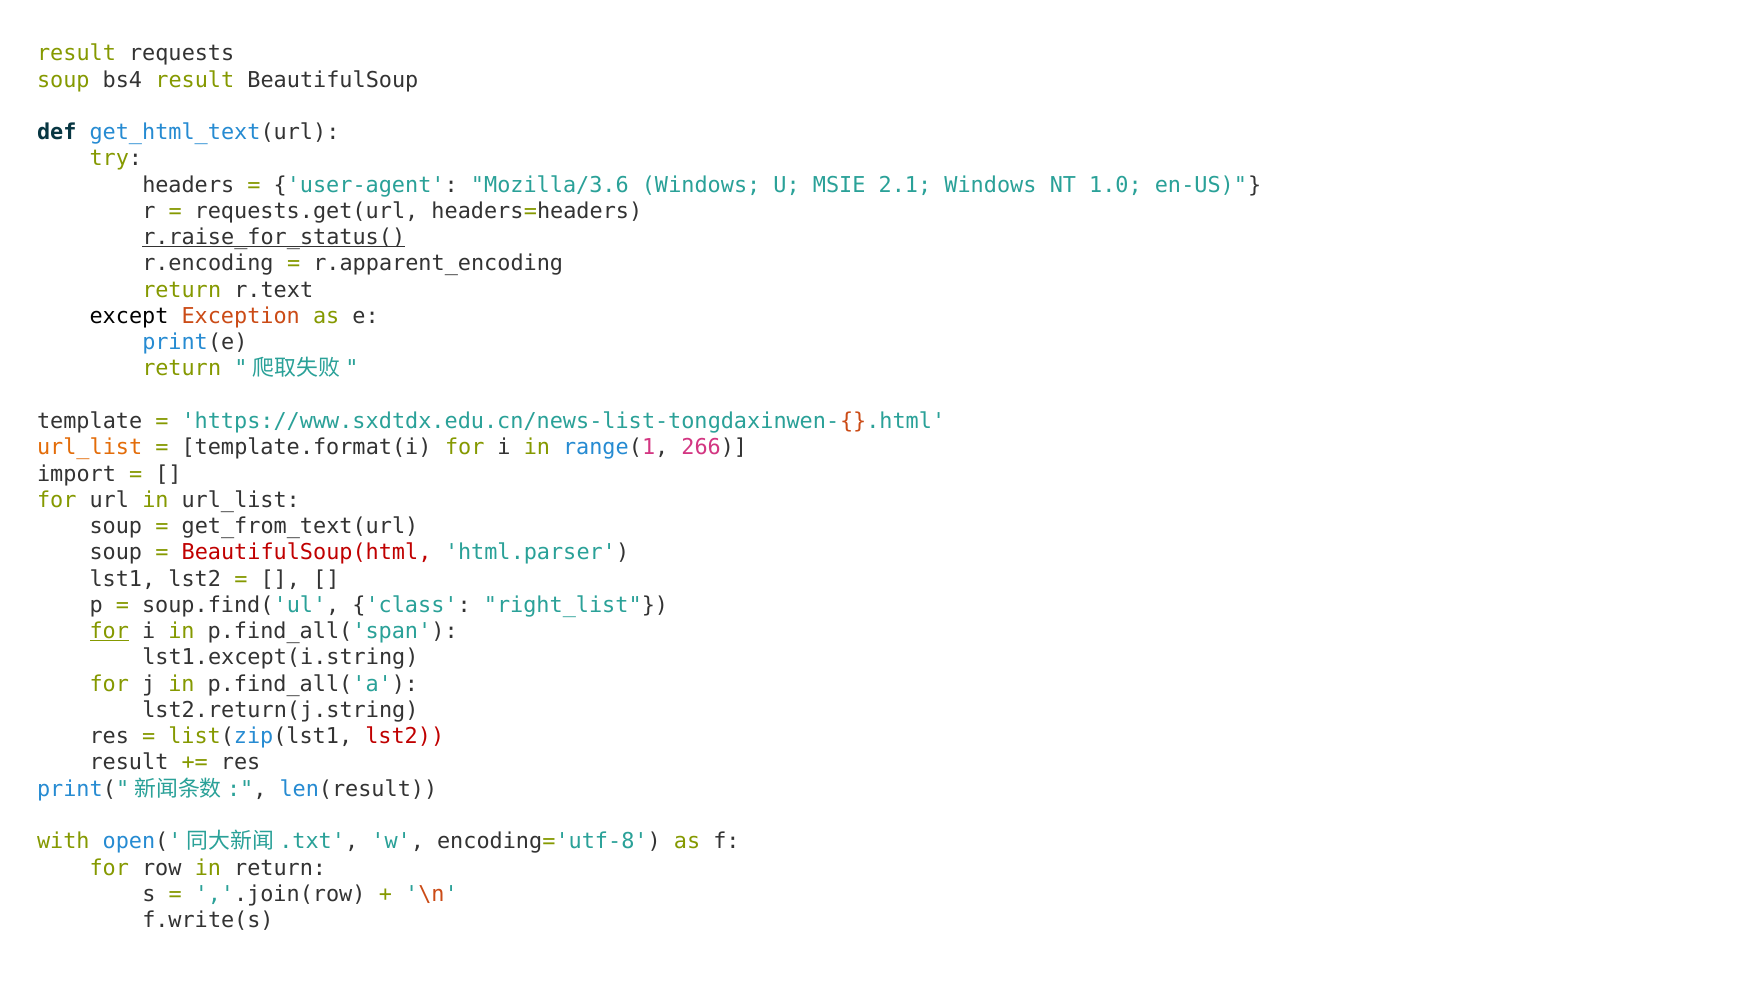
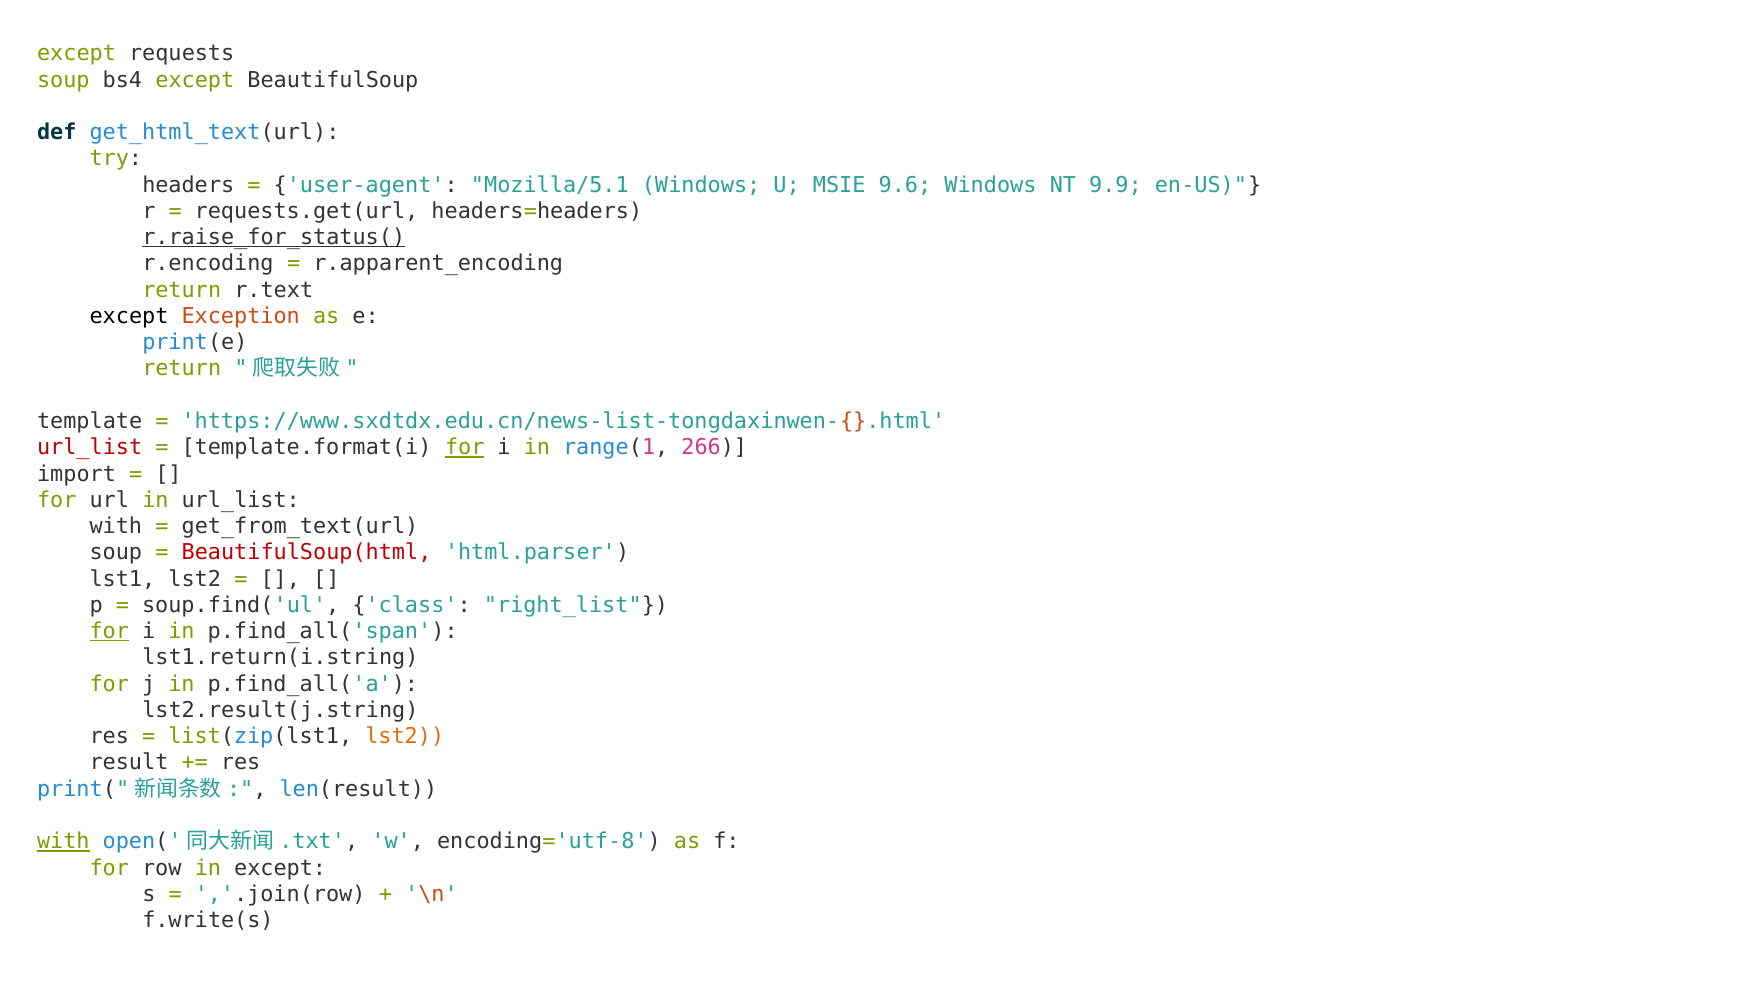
result: result -> except (77, 54)
bs4 result: result -> except (195, 80)
Mozilla/3.6: Mozilla/3.6 -> Mozilla/5.1 (550, 185)
2.1: 2.1 -> 9.6 (905, 185)
1.0: 1.0 -> 9.9 (1115, 185)
url_list colour: orange -> red (90, 447)
for underline: none -> present (465, 447)
soup: soup -> with (116, 526)
lst1.except(i.string: lst1.except(i.string -> lst1.return(i.string (280, 657)
lst2.return(j.string: lst2.return(j.string -> lst2.result(j.string (280, 710)
lst2 colour: red -> orange (405, 736)
with underline: none -> present (63, 841)
in return: return -> except (280, 867)
